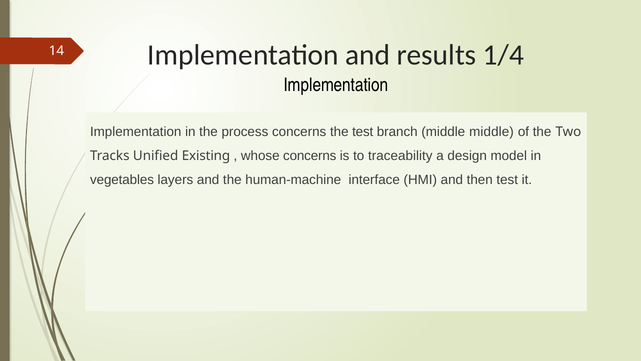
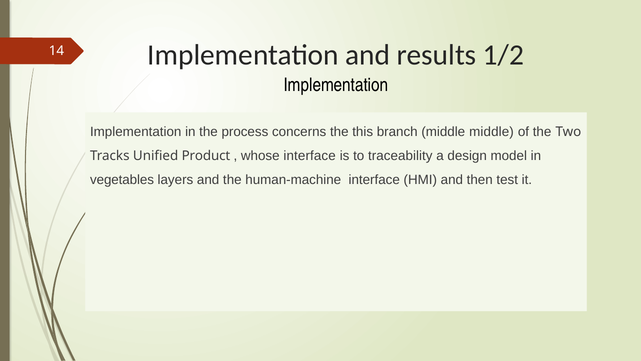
1/4: 1/4 -> 1/2 (504, 55)
the test: test -> this (363, 132)
Existing: Existing -> Product (206, 156)
whose concerns: concerns -> interface (310, 156)
